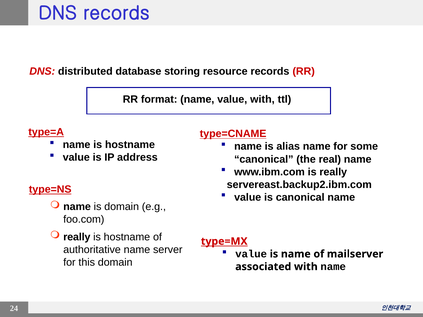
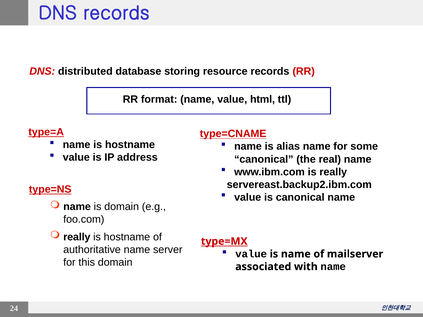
value with: with -> html (263, 100)
